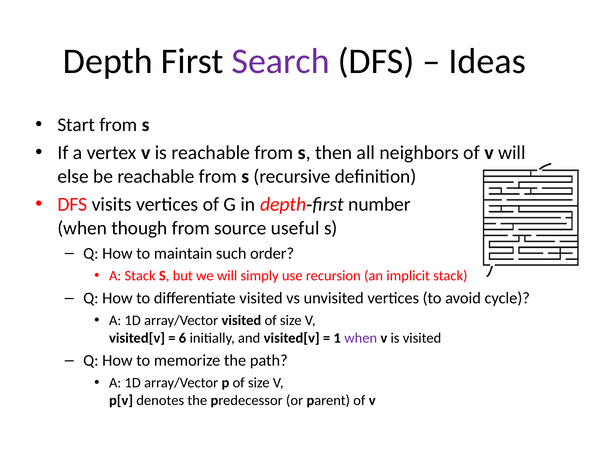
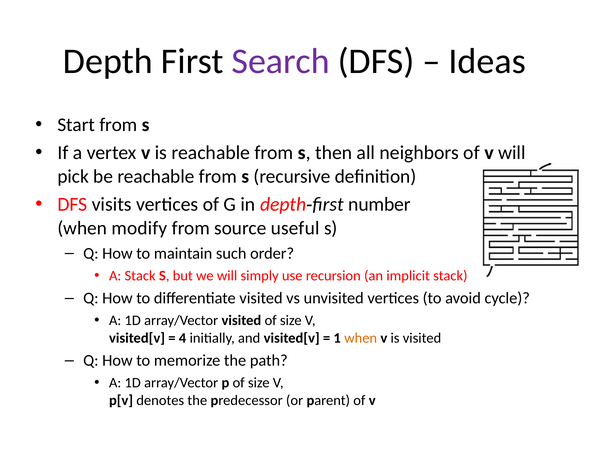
else: else -> pick (73, 176)
though: though -> modify (139, 228)
6: 6 -> 4 (182, 338)
when colour: purple -> orange (361, 338)
